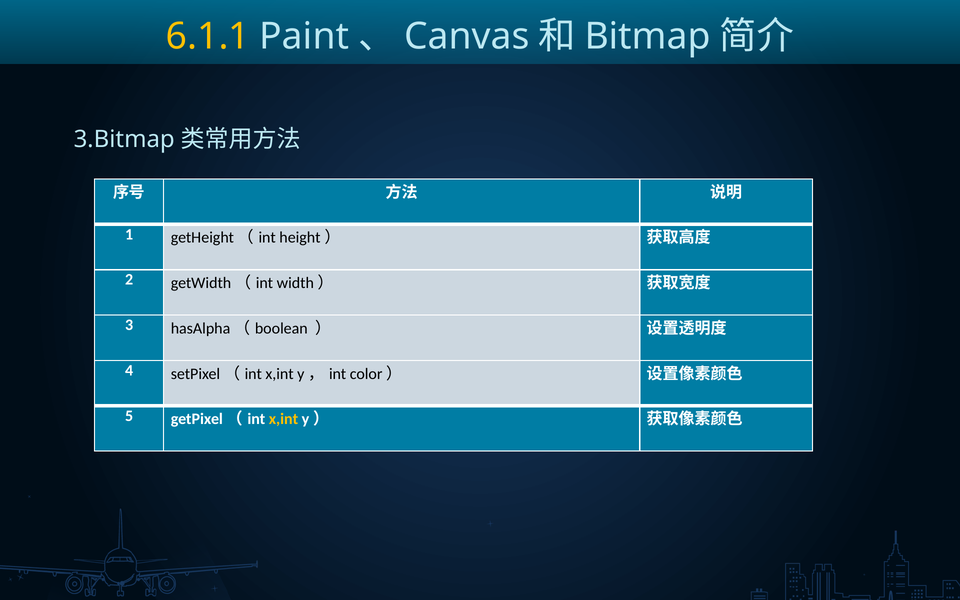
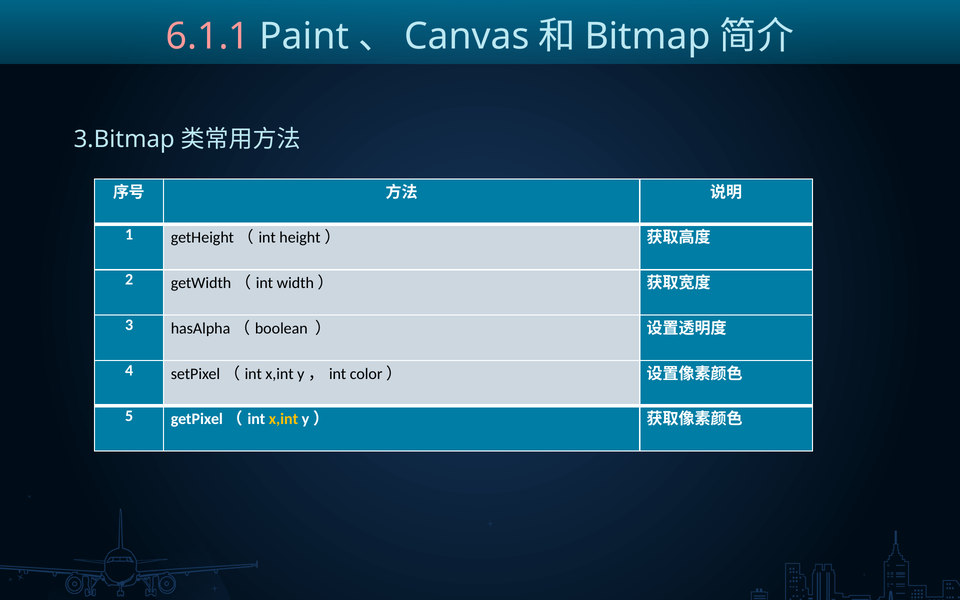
6.1.1 colour: yellow -> pink (208, 36)
